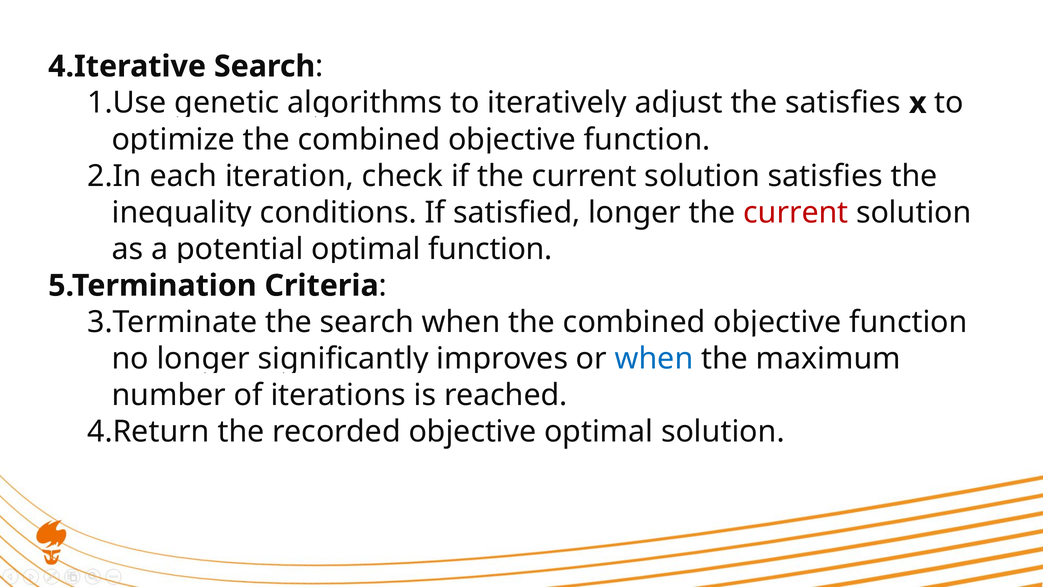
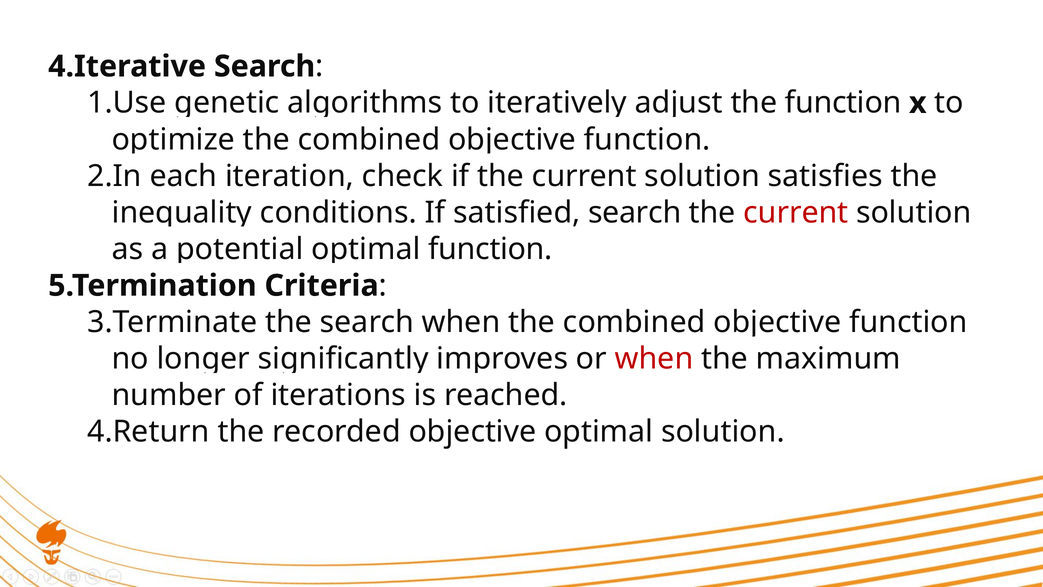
the satisfies: satisfies -> function (843, 103)
longer: longer -> search (635, 212)
when colour: blue -> red (654, 359)
